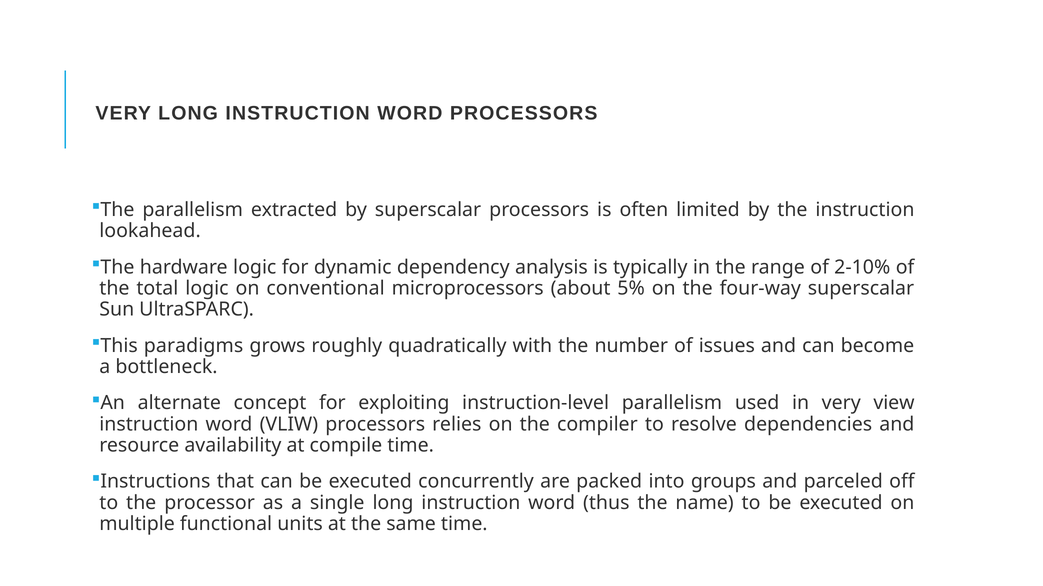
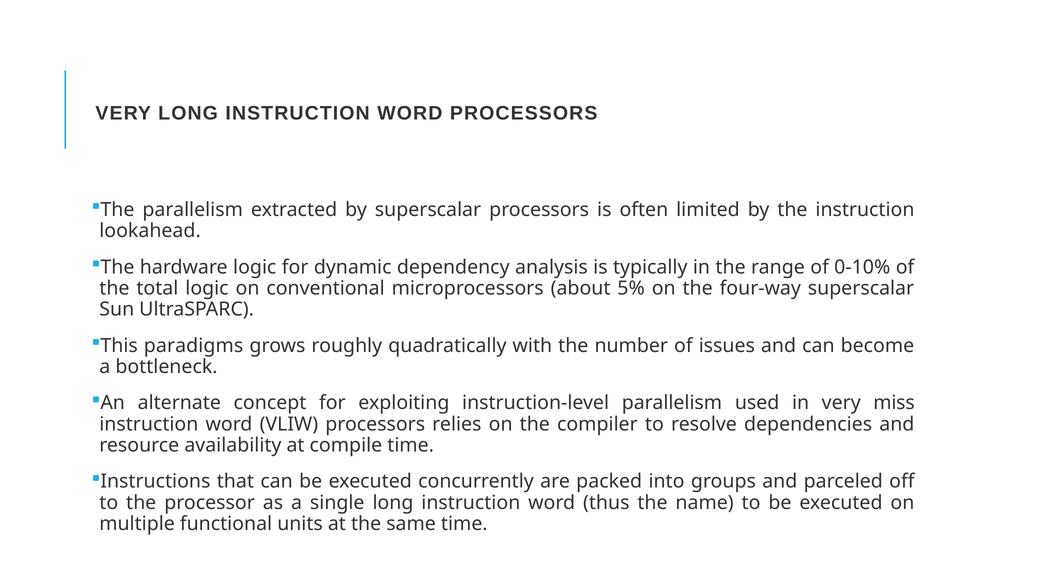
2-10%: 2-10% -> 0-10% (862, 267)
view: view -> miss (894, 403)
